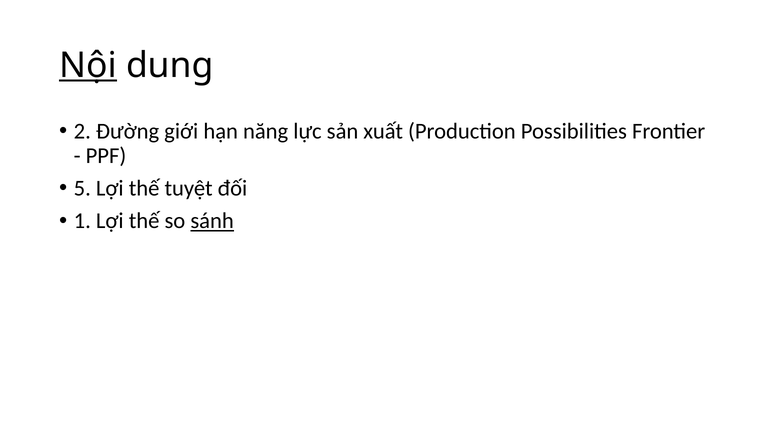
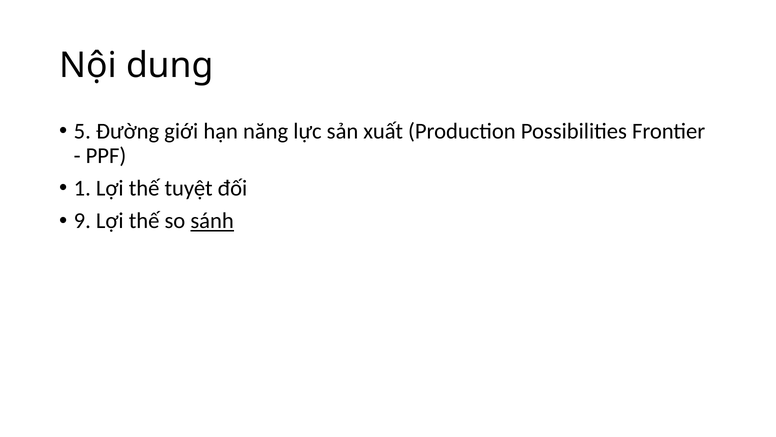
Nội underline: present -> none (88, 65)
2: 2 -> 5 (82, 131)
5: 5 -> 1 (82, 188)
1: 1 -> 9 (82, 221)
